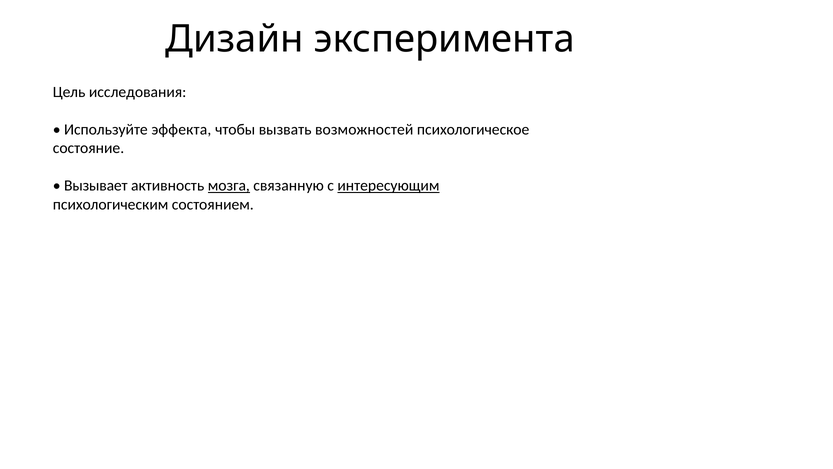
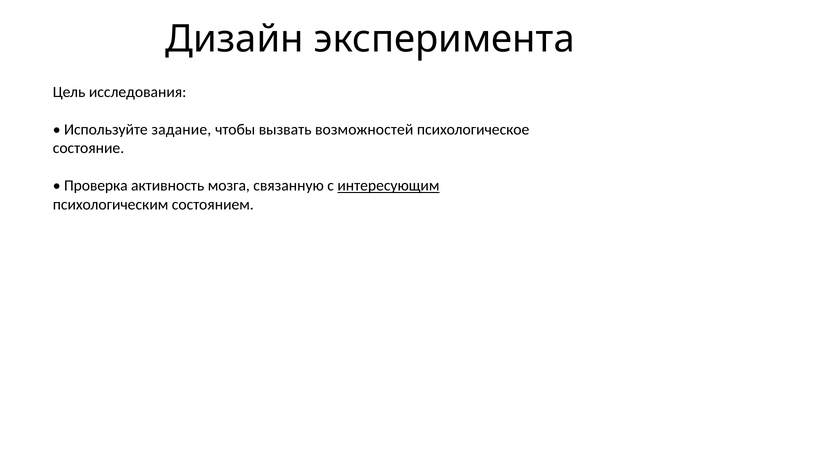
эффекта: эффекта -> задание (181, 129)
Вызывает: Вызывает -> Проверка (96, 185)
мозга underline: present -> none (229, 185)
